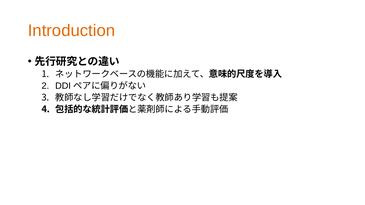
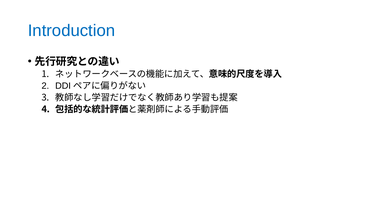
Introduction colour: orange -> blue (72, 31)
